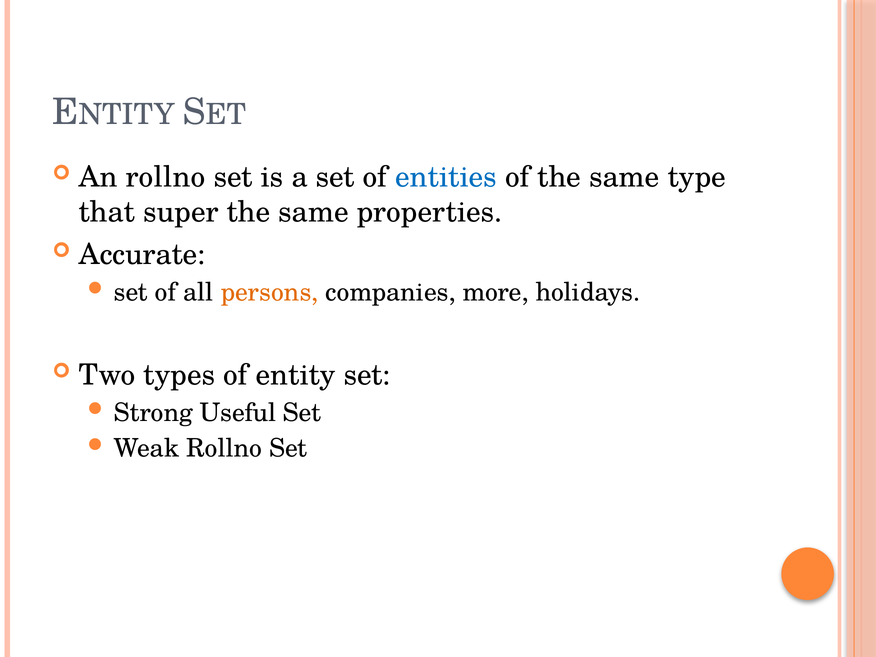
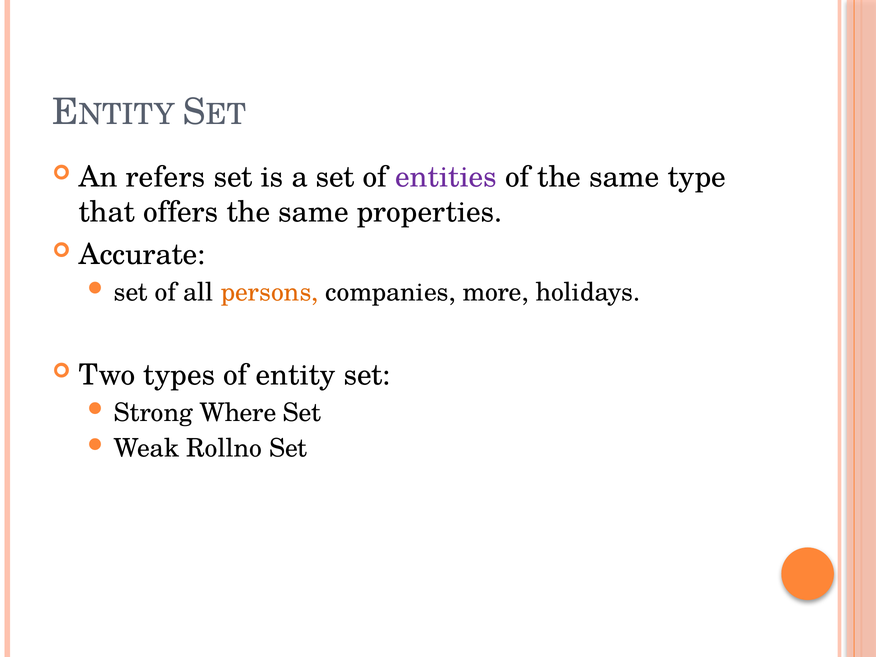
An rollno: rollno -> refers (166, 177)
entities colour: blue -> purple (446, 177)
super: super -> offers (181, 212)
Useful: Useful -> Where (238, 413)
